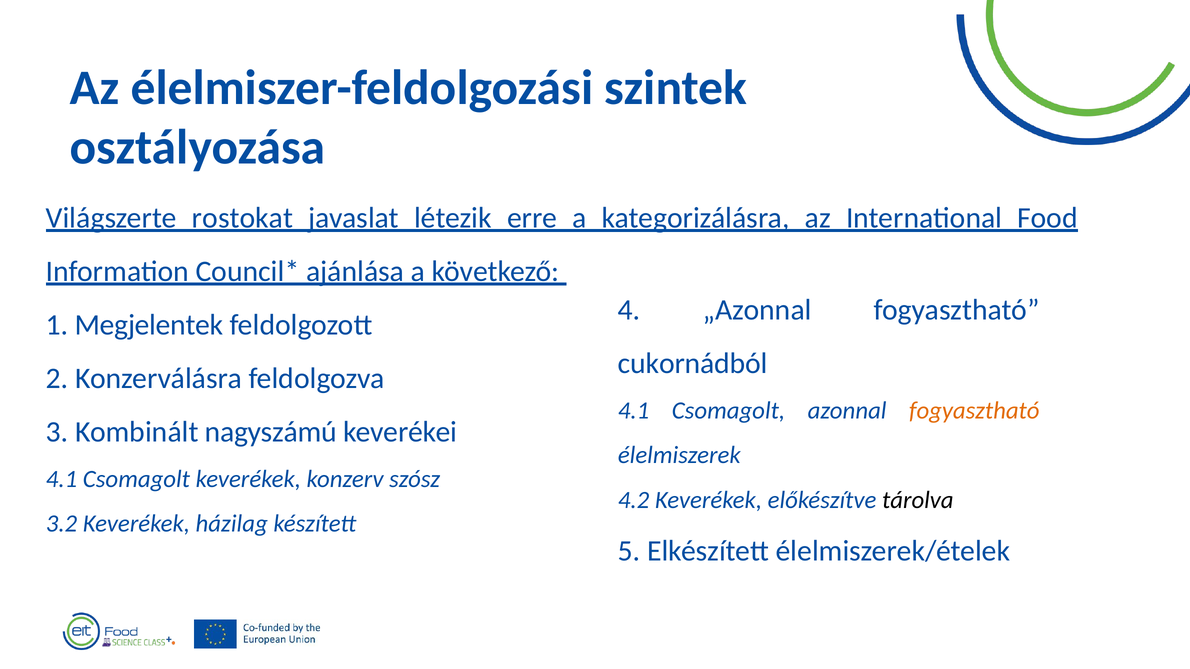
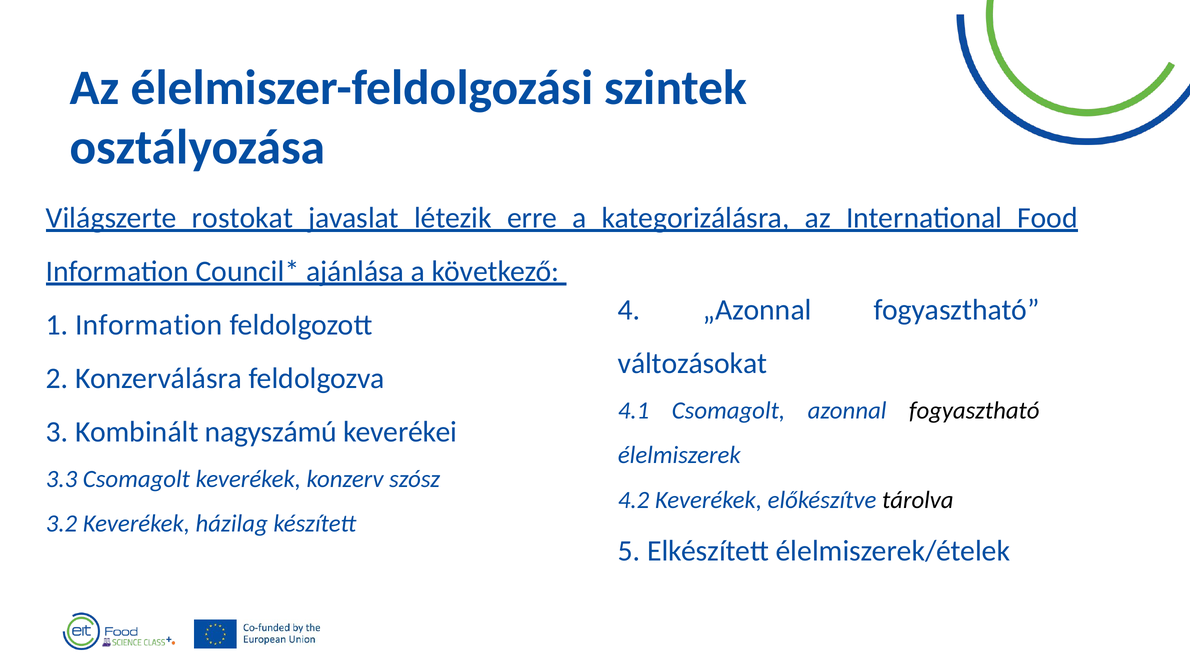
1 Megjelentek: Megjelentek -> Information (149, 325)
cukornádból: cukornádból -> változásokat (693, 364)
fogyasztható colour: orange -> black (974, 411)
4.1: 4.1 -> 3.3 (62, 479)
